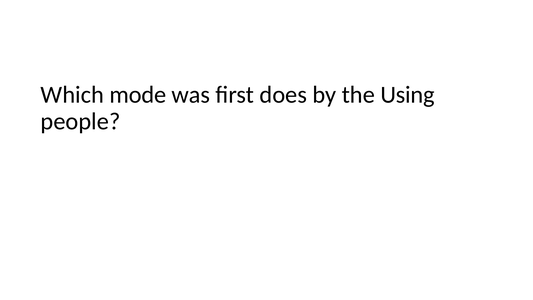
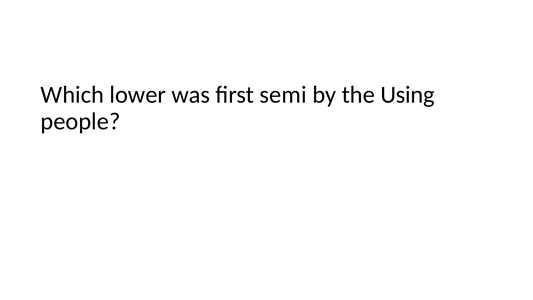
mode: mode -> lower (138, 95)
does: does -> semi (283, 95)
